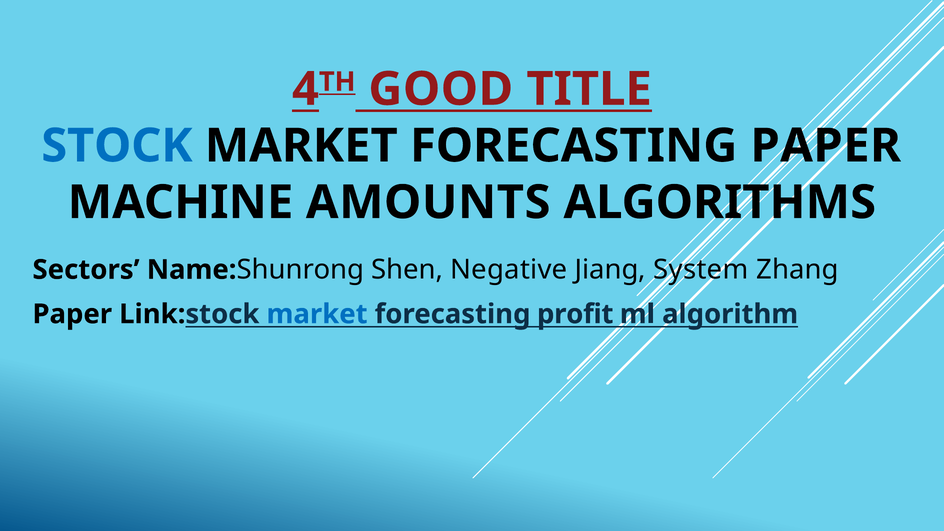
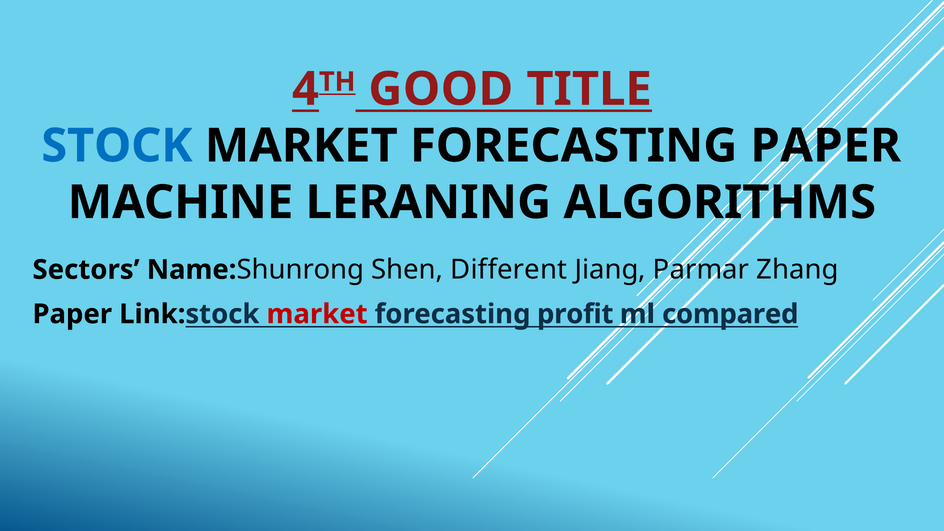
AMOUNTS: AMOUNTS -> LERANING (428, 203)
Negative: Negative -> Different (509, 270)
System: System -> Parmar (701, 270)
market colour: blue -> red (317, 314)
algorithm: algorithm -> compared (730, 314)
